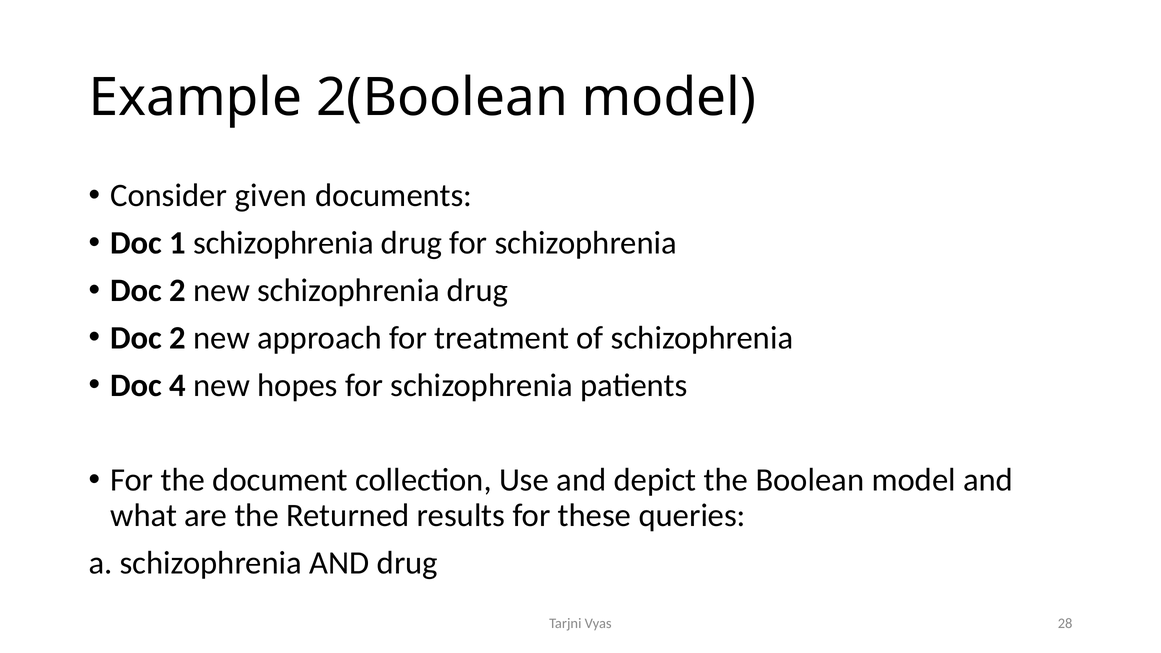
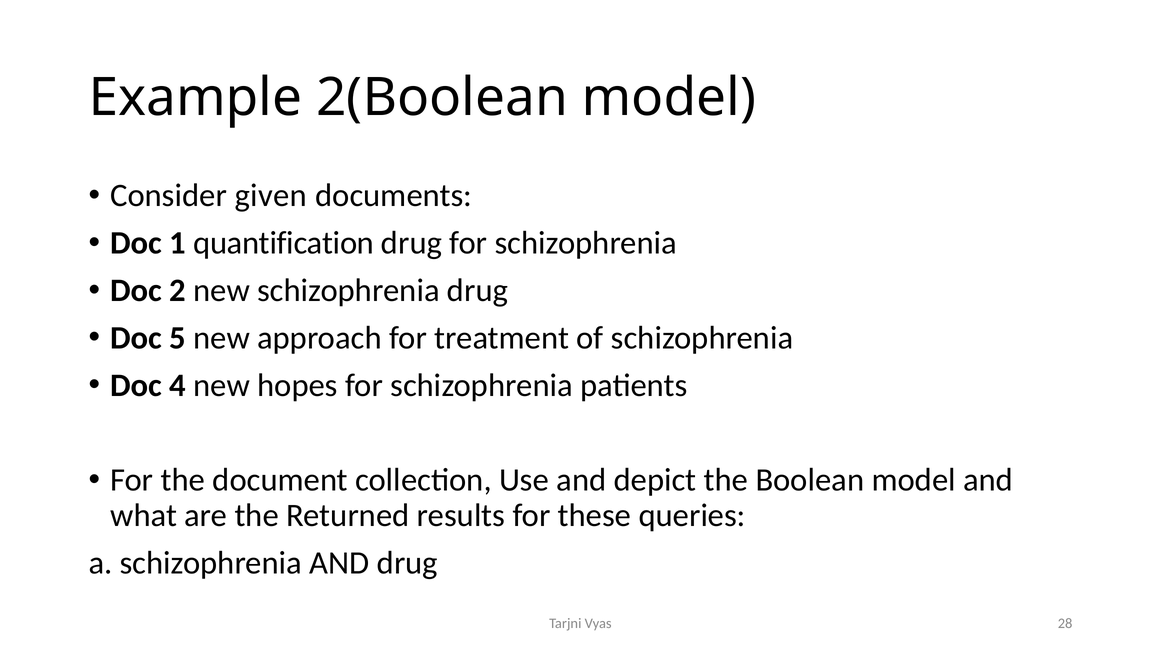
1 schizophrenia: schizophrenia -> quantification (284, 243)
2: 2 -> 5 (178, 338)
